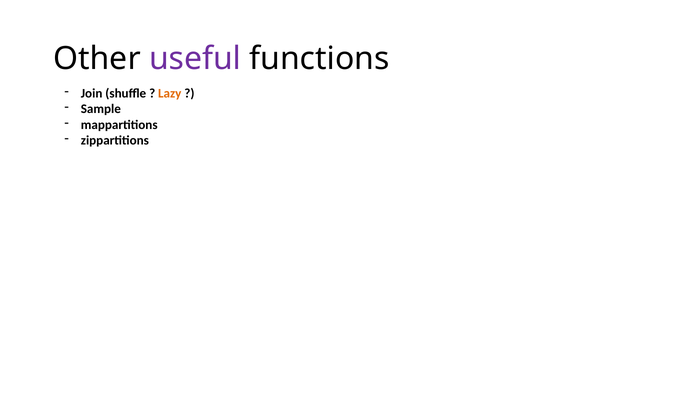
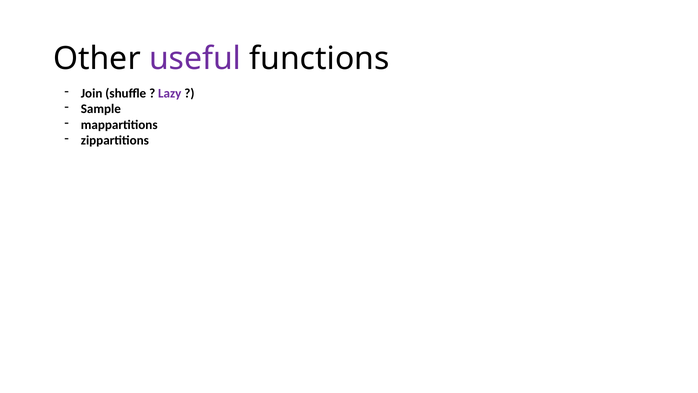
Lazy colour: orange -> purple (170, 93)
